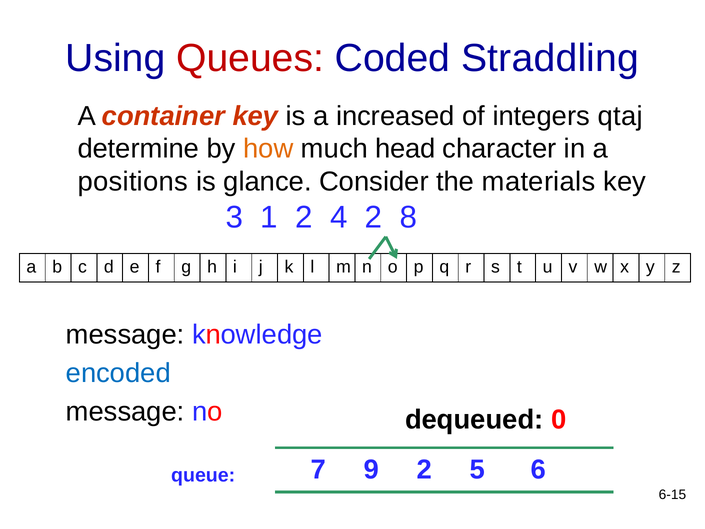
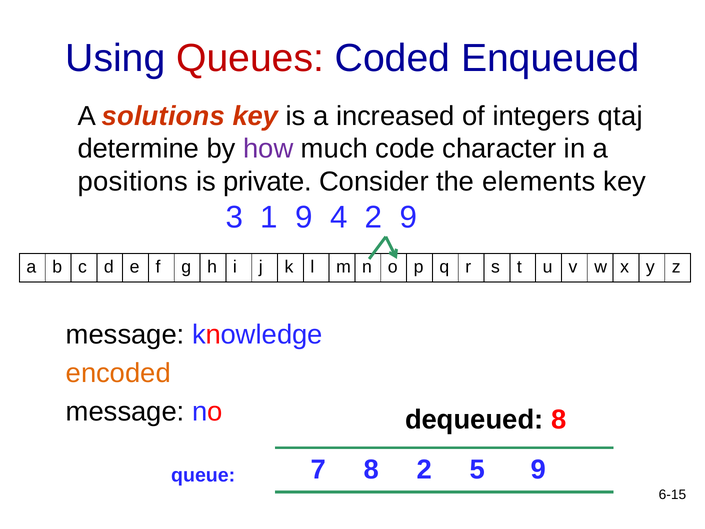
Straddling: Straddling -> Enqueued (550, 59)
container: container -> solutions (163, 116)
how colour: orange -> purple (268, 149)
head: head -> code (405, 149)
glance: glance -> private (268, 182)
materials: materials -> elements (539, 182)
1 2: 2 -> 9 (304, 217)
2 8: 8 -> 9 (409, 217)
encoded colour: blue -> orange (118, 373)
dequeued 0: 0 -> 8 (559, 419)
7 9: 9 -> 8 (371, 469)
5 6: 6 -> 9 (538, 469)
